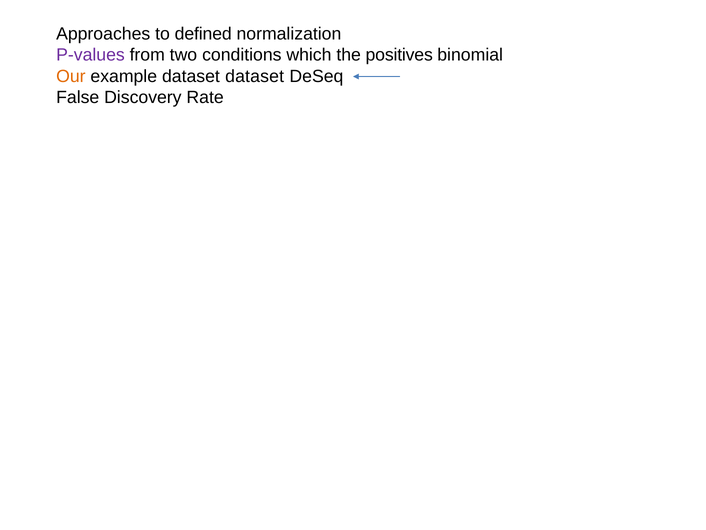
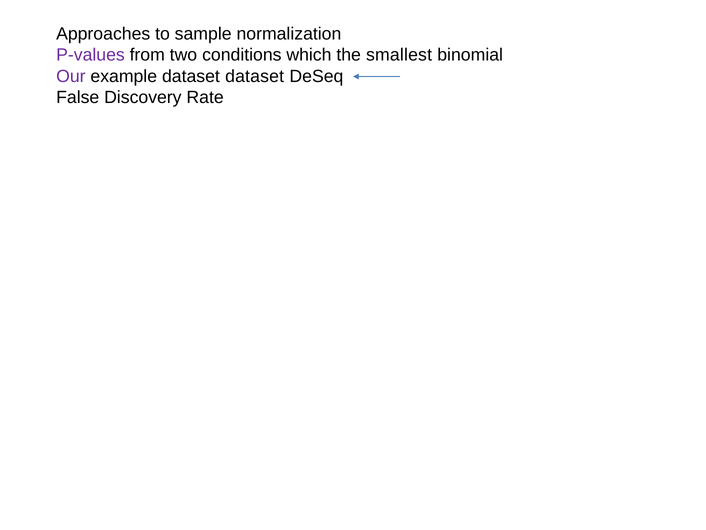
defined: defined -> sample (203, 34)
positives: positives -> smallest (399, 55)
Our colour: orange -> purple (71, 76)
